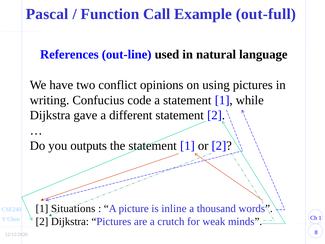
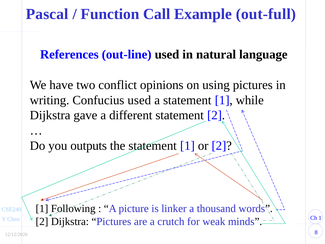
Confucius code: code -> used (139, 100)
Situations: Situations -> Following (73, 208)
inline: inline -> linker (174, 208)
